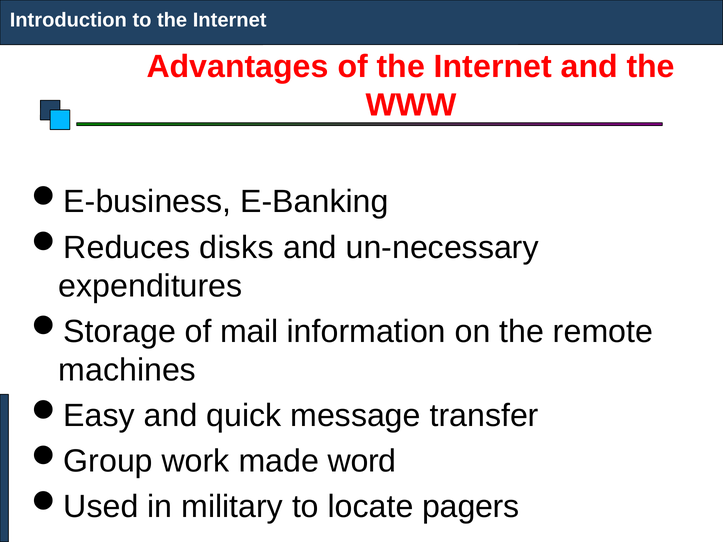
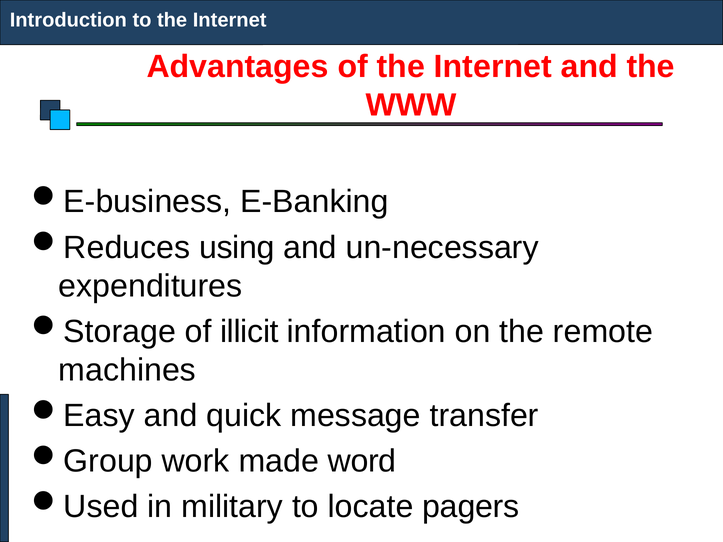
disks: disks -> using (237, 248)
mail: mail -> illicit (249, 332)
